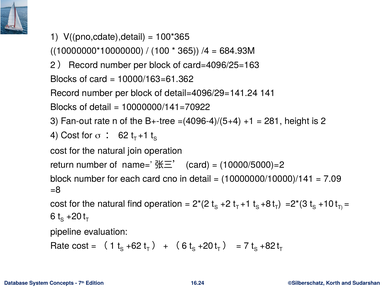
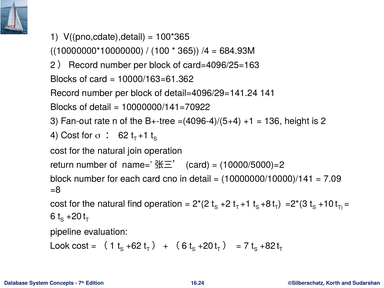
281: 281 -> 136 (273, 121)
Rate: Rate -> Look (60, 246)
